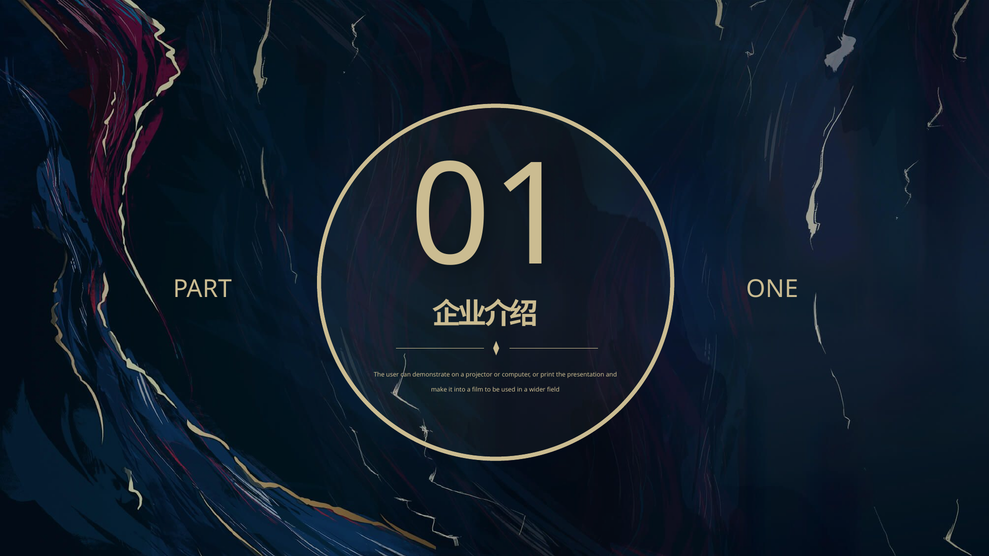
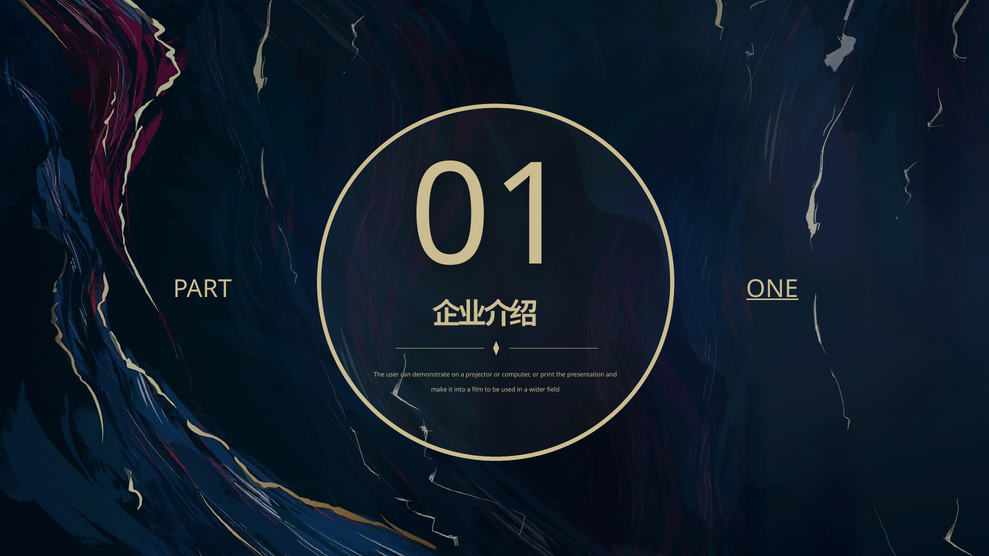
ONE underline: none -> present (772, 289)
